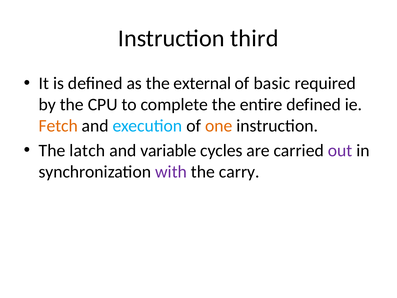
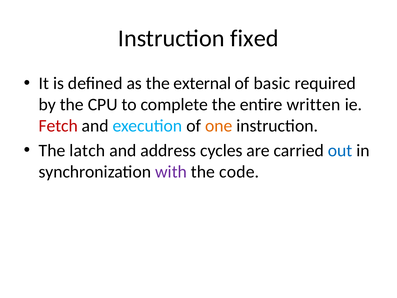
third: third -> fixed (254, 38)
entire defined: defined -> written (313, 104)
Fetch colour: orange -> red (58, 126)
variable: variable -> address (168, 150)
out colour: purple -> blue (340, 150)
carry: carry -> code (239, 172)
